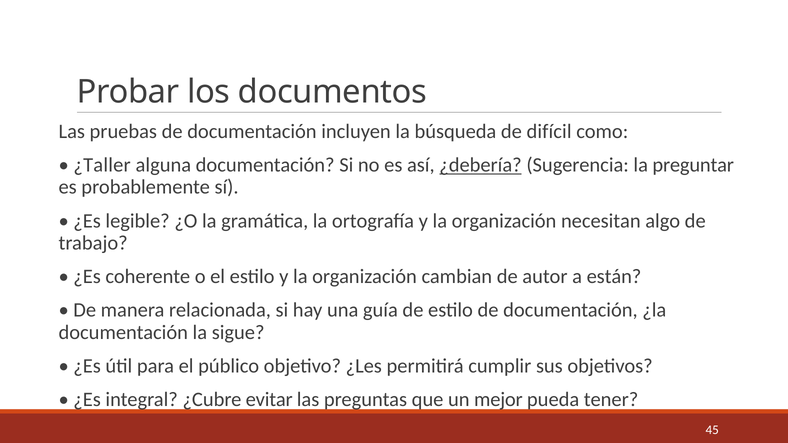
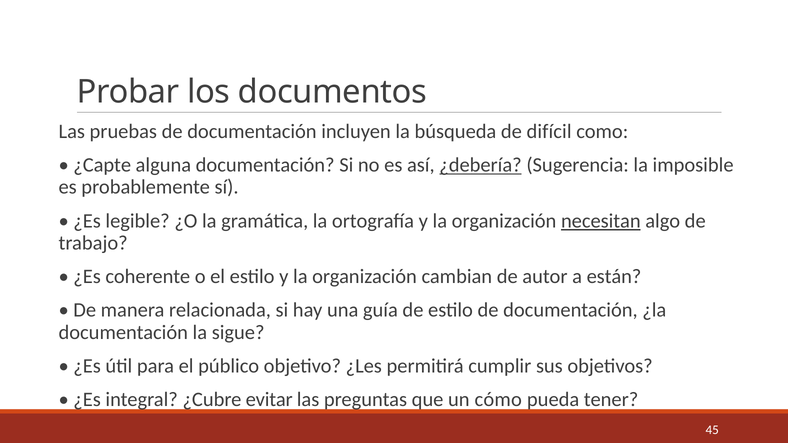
¿Taller: ¿Taller -> ¿Capte (102, 165)
preguntar: preguntar -> imposible (693, 165)
necesitan underline: none -> present (601, 221)
mejor: mejor -> cómo (498, 400)
